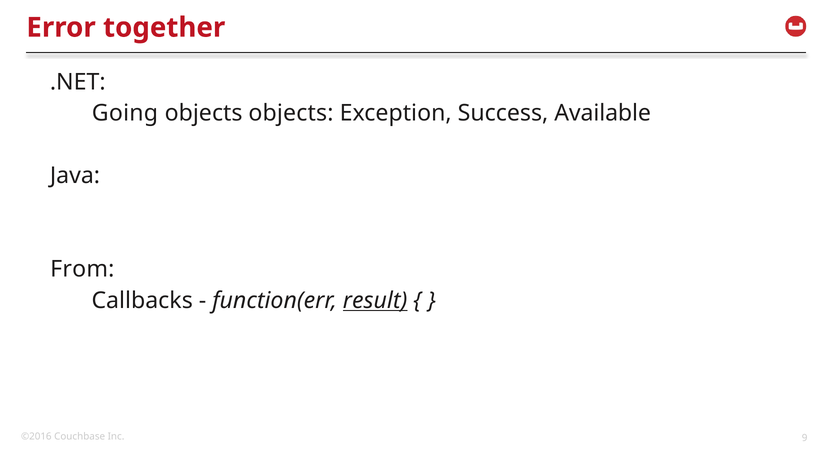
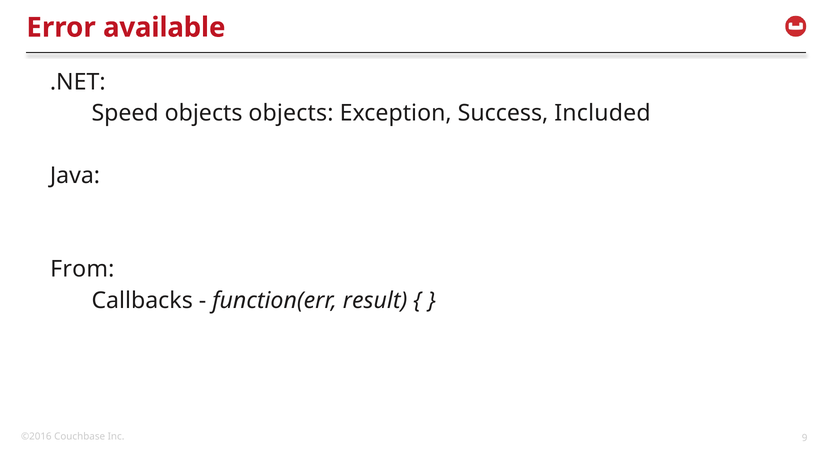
together: together -> available (164, 28)
Going: Going -> Speed (125, 113)
Available: Available -> Included (602, 113)
result underline: present -> none (375, 301)
